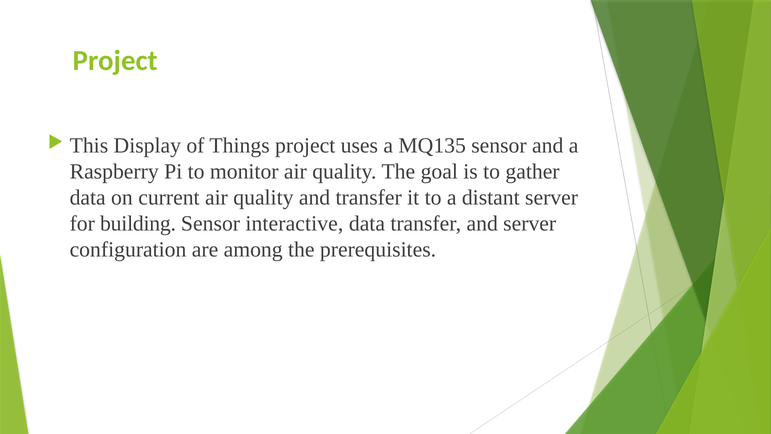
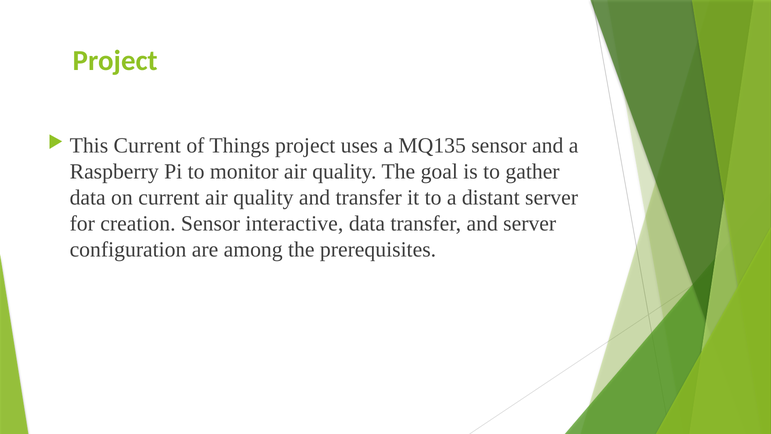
This Display: Display -> Current (147, 145)
building: building -> creation (138, 224)
